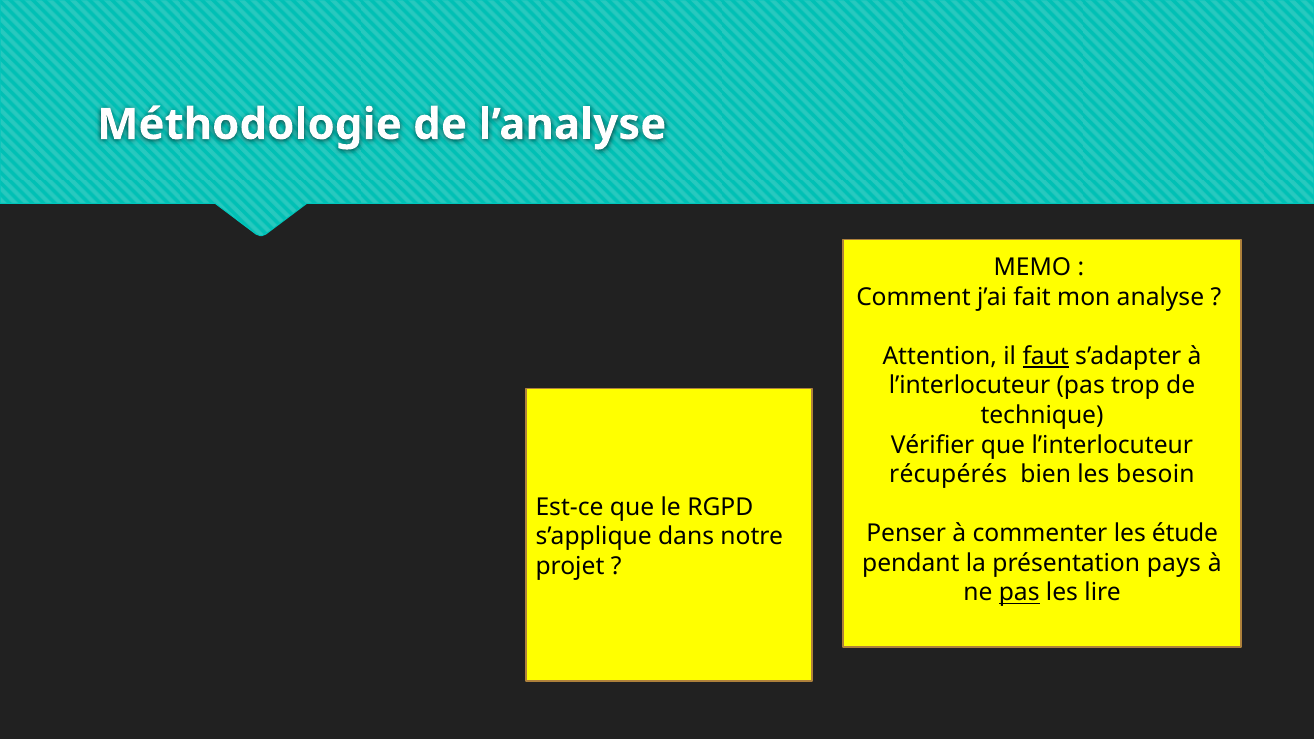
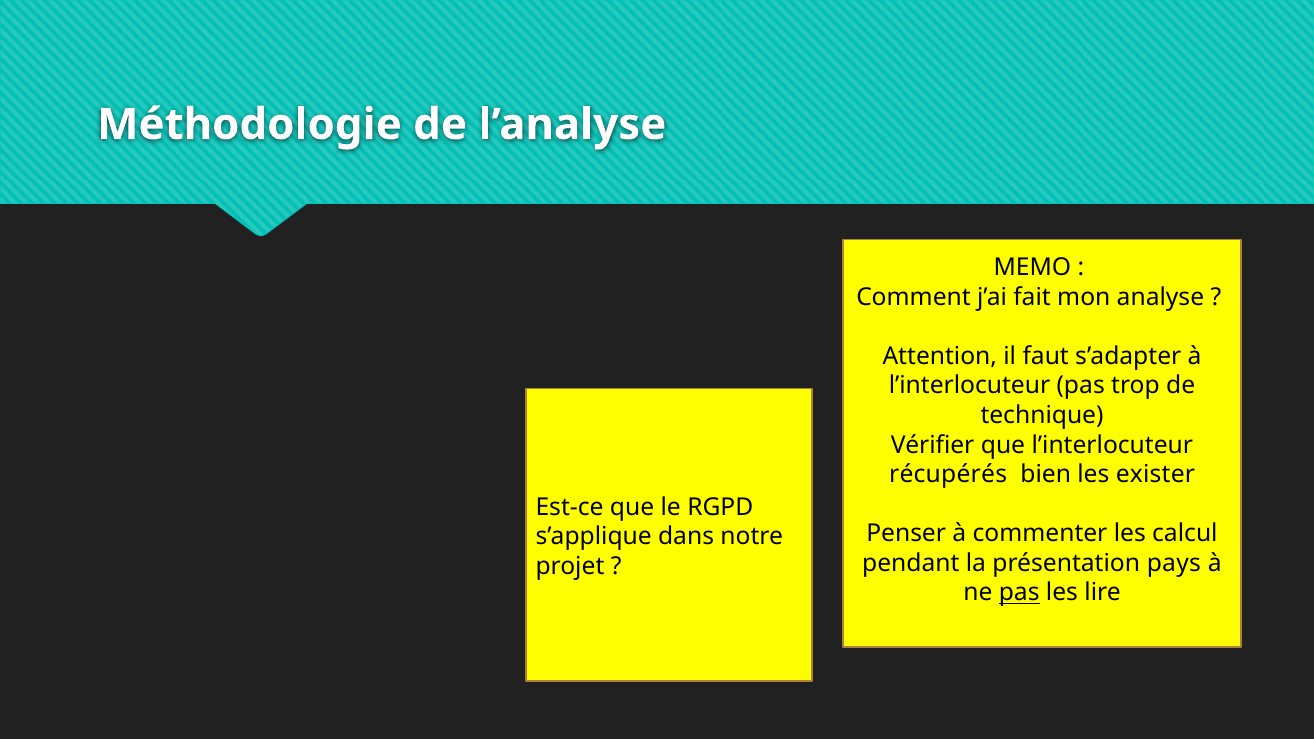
faut underline: present -> none (1046, 356)
besoin: besoin -> exister (1155, 475)
étude: étude -> calcul (1185, 534)
